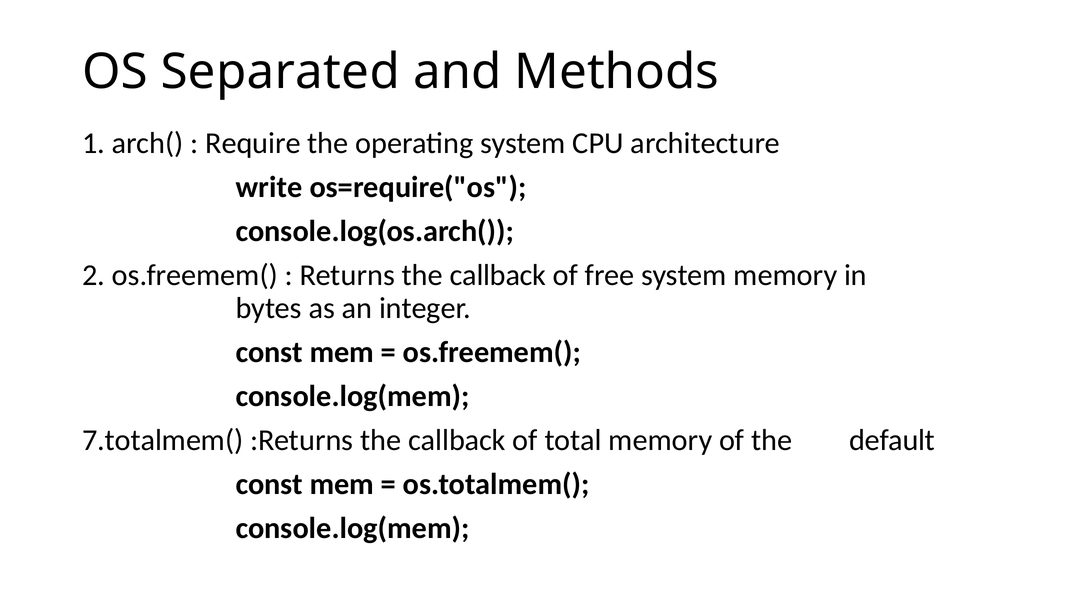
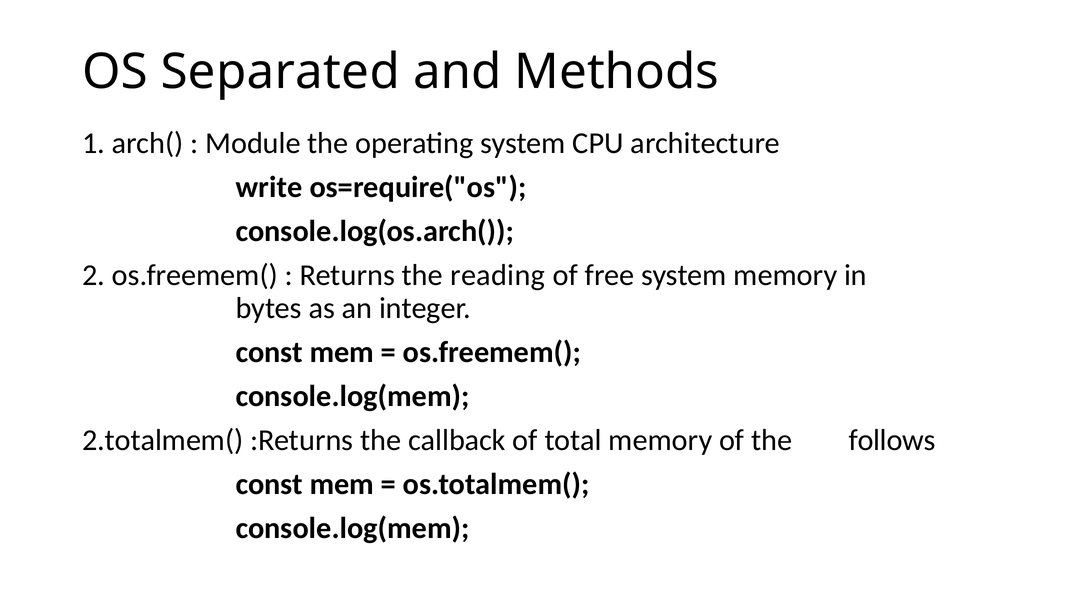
Require: Require -> Module (253, 143)
Returns the callback: callback -> reading (498, 275)
7.totalmem(: 7.totalmem( -> 2.totalmem( (163, 440)
default: default -> follows (892, 440)
